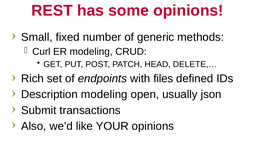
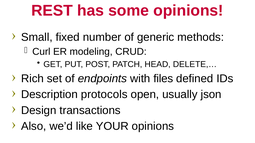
Description modeling: modeling -> protocols (104, 95)
Submit: Submit -> Design (39, 111)
